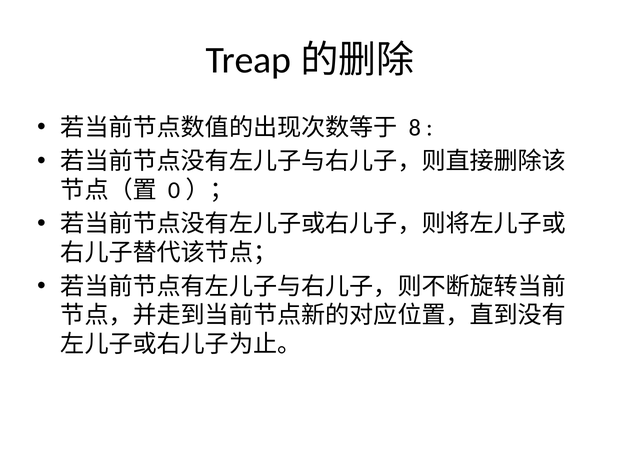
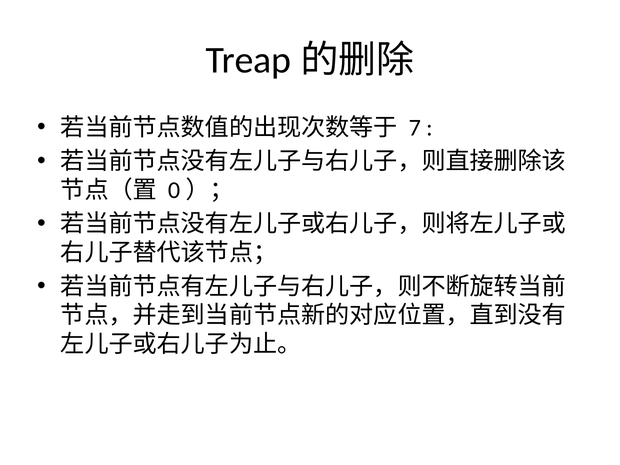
8: 8 -> 7 (415, 128)
